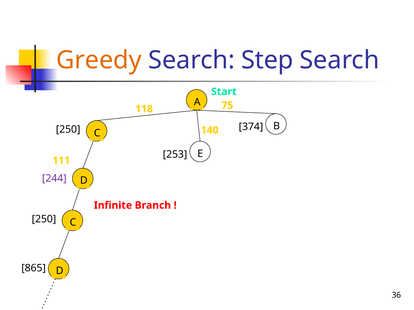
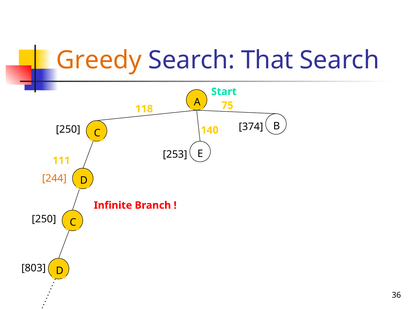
Step: Step -> That (267, 60)
244 colour: purple -> orange (54, 179)
865: 865 -> 803 (34, 268)
